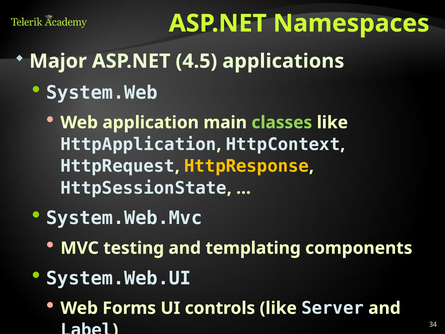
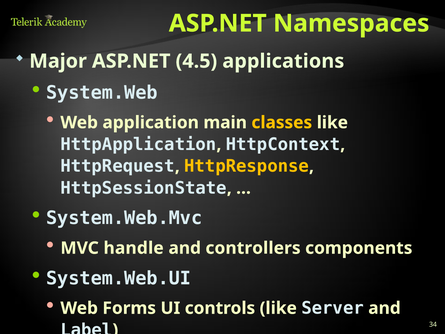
classes colour: light green -> yellow (282, 122)
testing: testing -> handle (134, 248)
templating: templating -> controllers (253, 248)
